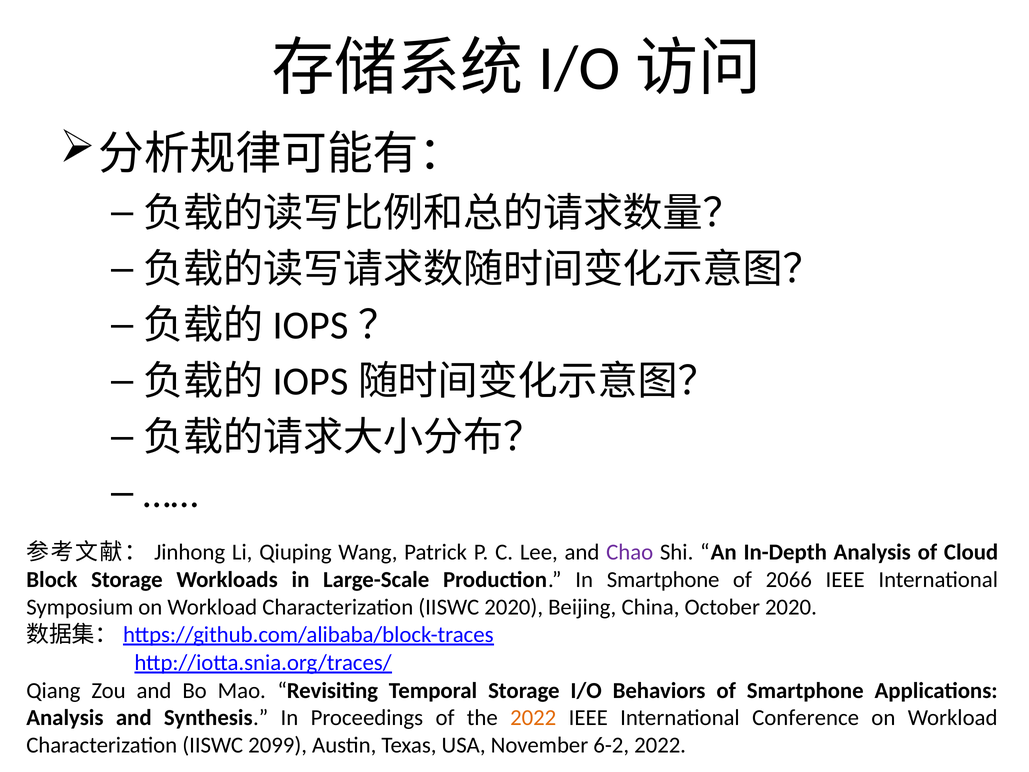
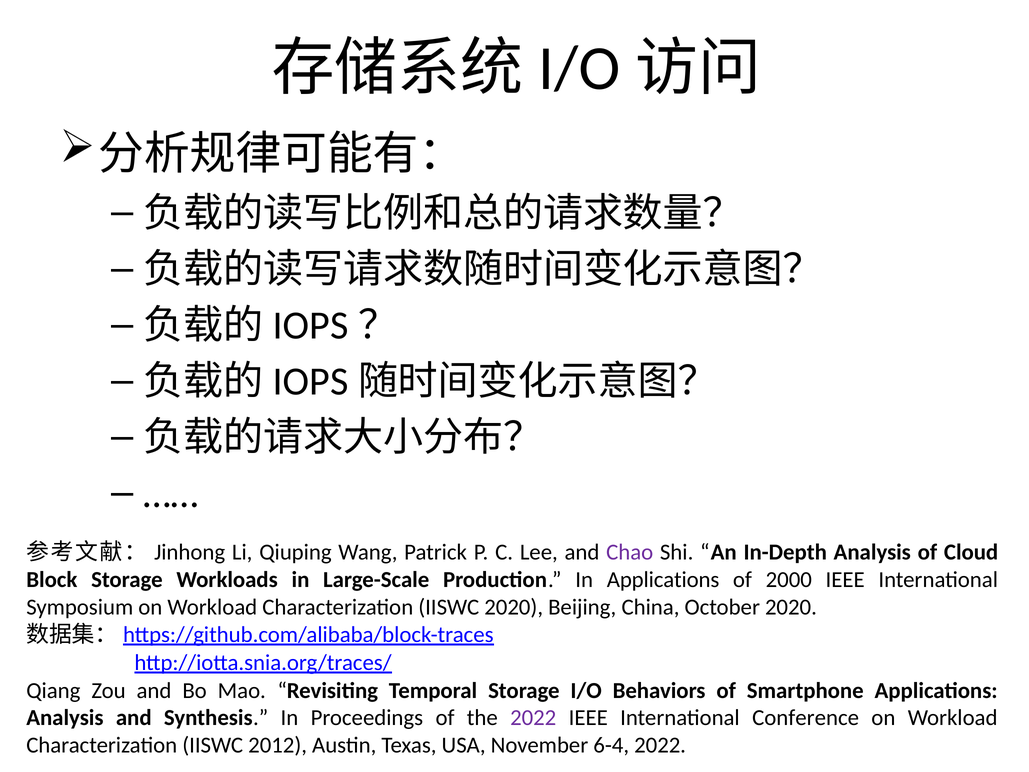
In Smartphone: Smartphone -> Applications (663, 579)
2066: 2066 -> 2000 (789, 579)
2022 colour: orange -> purple (533, 718)
2099: 2099 -> 2012 (278, 745)
6-2: 6-2 -> 6-4 (611, 745)
